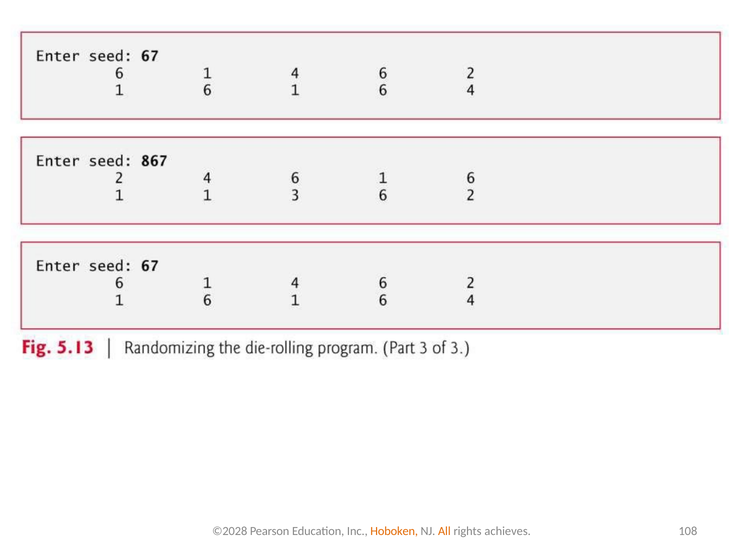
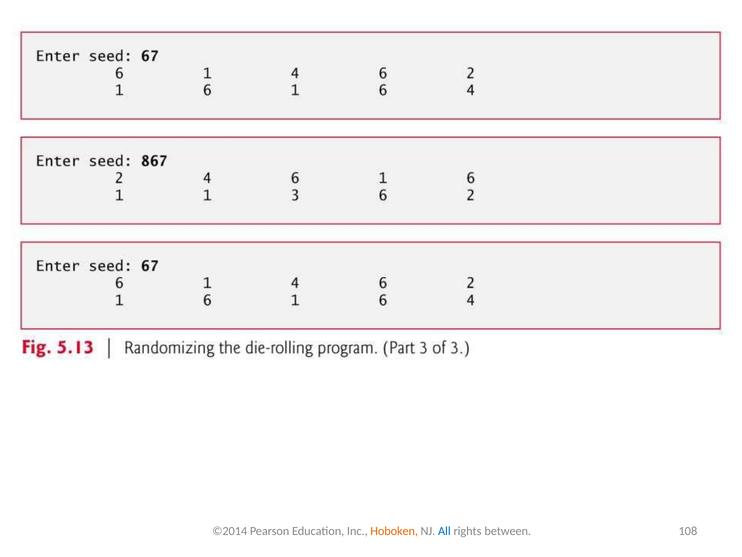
©2028: ©2028 -> ©2014 (230, 531)
All colour: orange -> blue (444, 531)
achieves: achieves -> between (508, 531)
